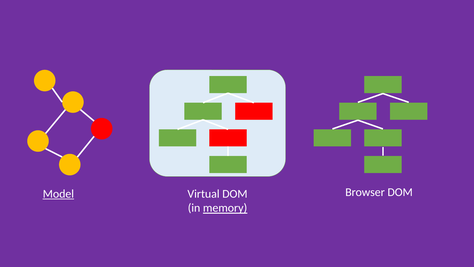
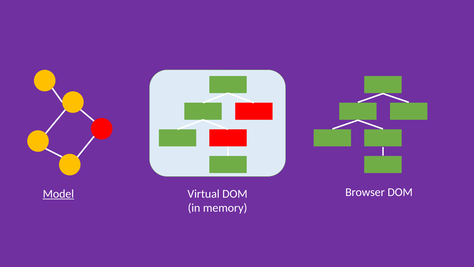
memory underline: present -> none (225, 208)
